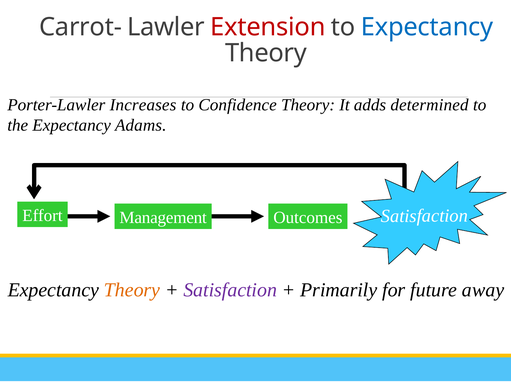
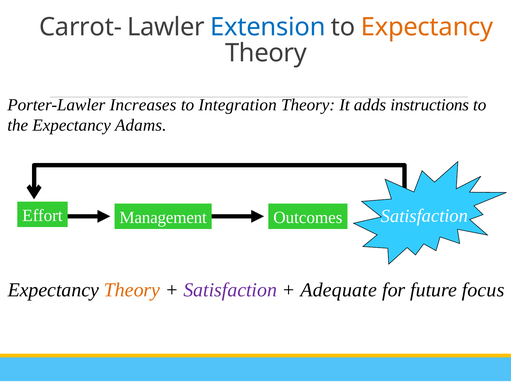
Extension colour: red -> blue (268, 27)
Expectancy colour: blue -> orange (427, 27)
Confidence: Confidence -> Integration (238, 105)
determined: determined -> instructions (430, 105)
Primarily: Primarily -> Adequate (339, 290)
away: away -> focus (483, 290)
